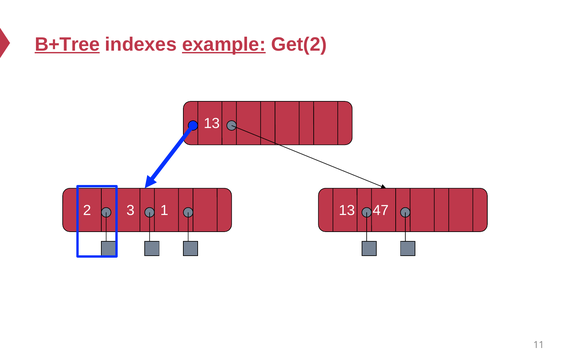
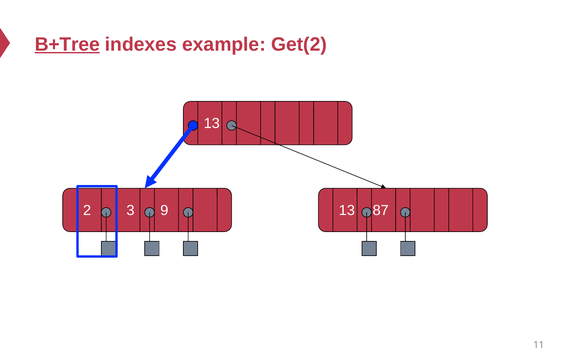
example underline: present -> none (224, 44)
1: 1 -> 9 (164, 210)
47: 47 -> 87 (381, 210)
